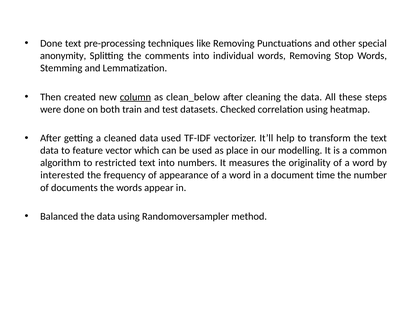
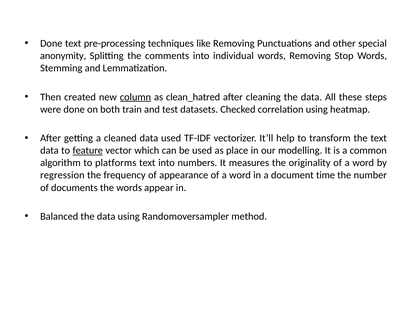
clean_below: clean_below -> clean_hatred (193, 97)
feature underline: none -> present (88, 151)
restricted: restricted -> platforms (116, 163)
interested: interested -> regression (62, 175)
